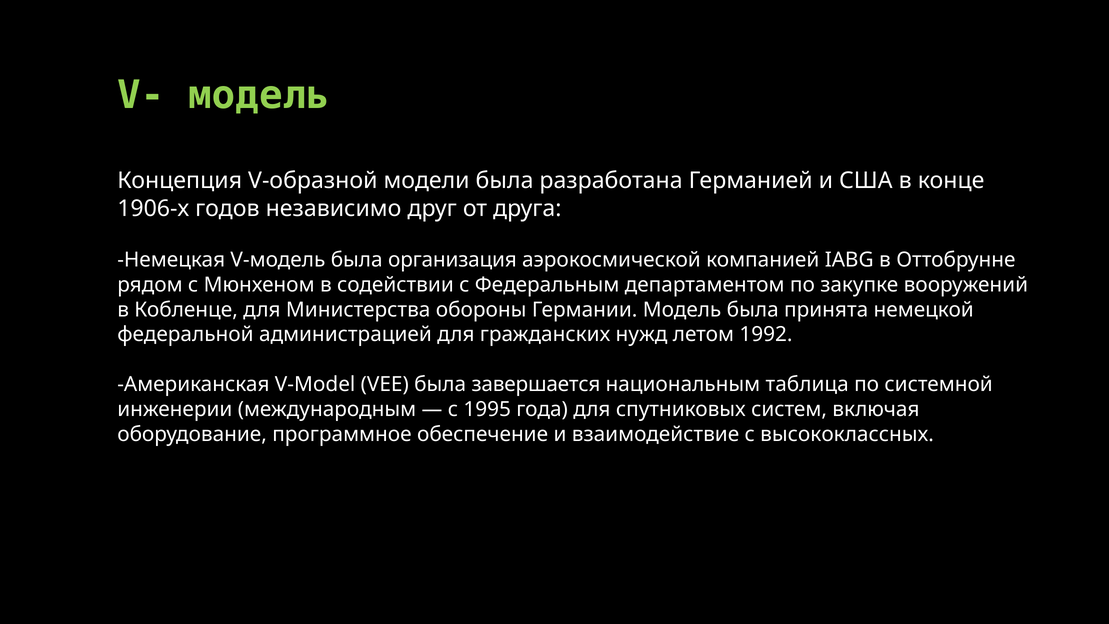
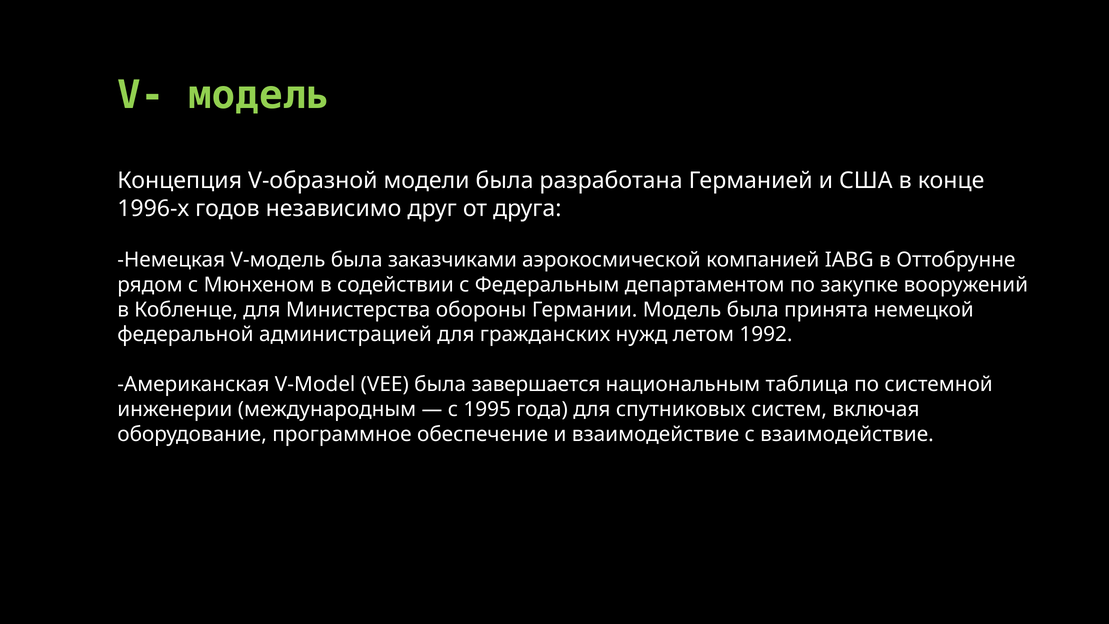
1906-х: 1906-х -> 1996-х (153, 209)
организация: организация -> заказчиками (452, 260)
с высококлассных: высококлассных -> взаимодействие (847, 434)
